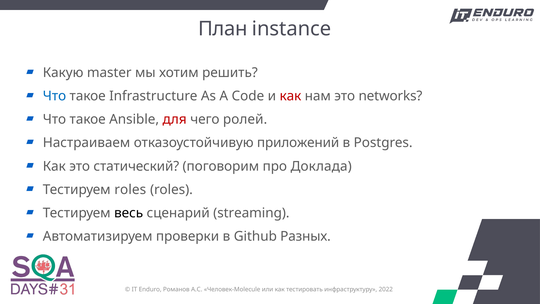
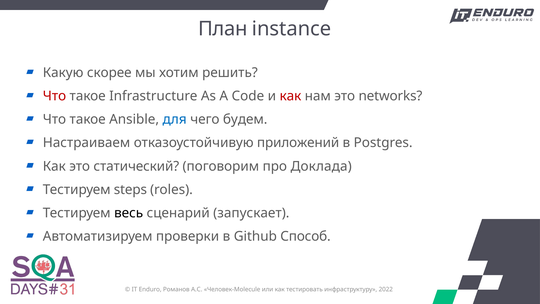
master: master -> скорее (109, 73)
Что colour: blue -> red (54, 96)
для colour: red -> blue (175, 119)
ролей: ролей -> будем (245, 119)
Тестируем roles: roles -> steps (130, 189)
streaming: streaming -> запускает (251, 213)
Разных: Разных -> Способ (305, 236)
